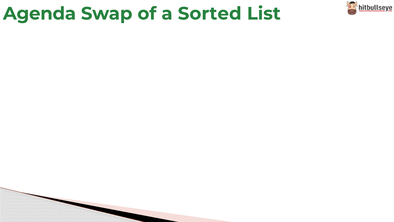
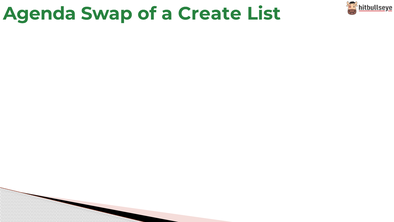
Sorted: Sorted -> Create (210, 14)
